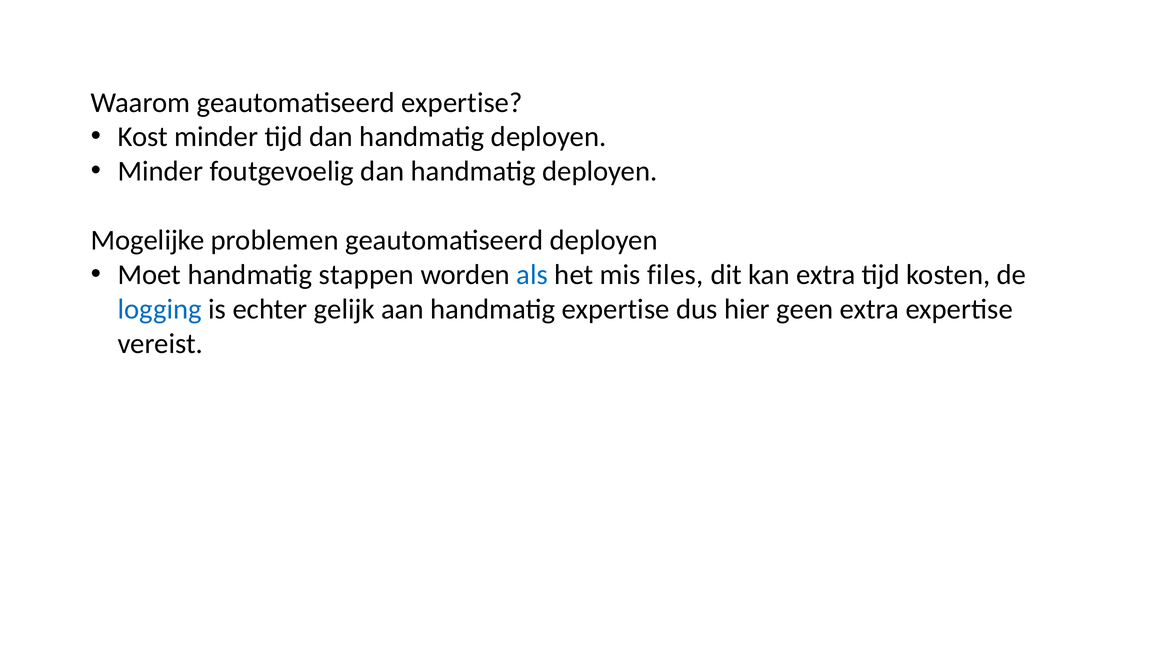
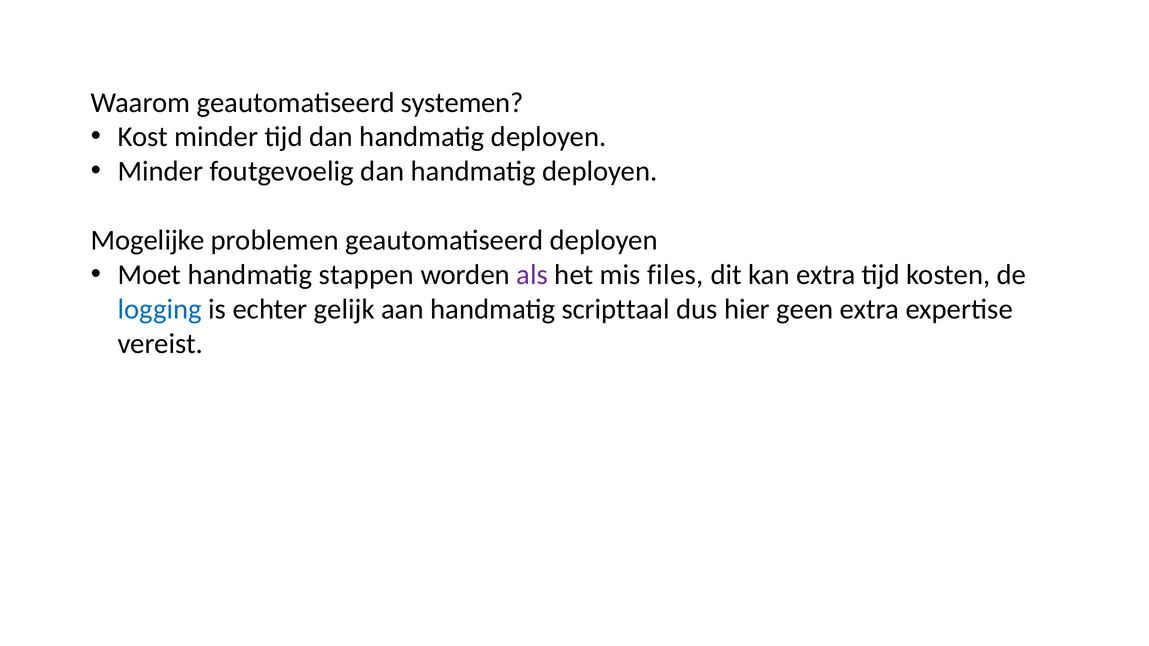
geautomatiseerd expertise: expertise -> systemen (462, 103)
als colour: blue -> purple (532, 275)
handmatig expertise: expertise -> scripttaal (616, 309)
